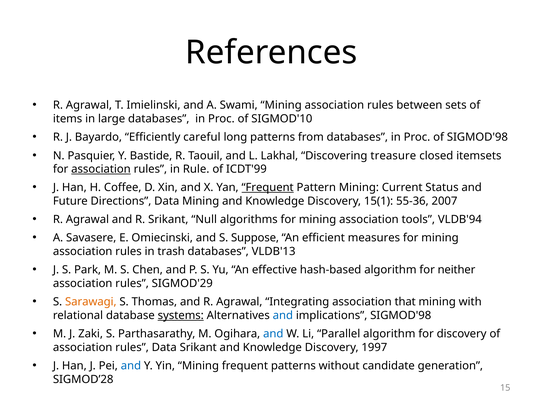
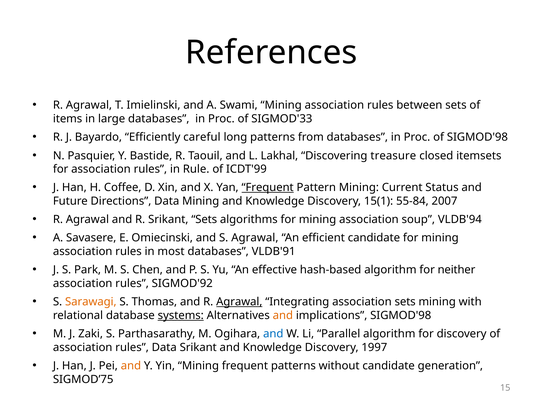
SIGMOD'10: SIGMOD'10 -> SIGMOD'33 (282, 119)
association underline: present -> none (101, 169)
55-36: 55-36 -> 55-84 (412, 201)
Srikant Null: Null -> Sets (204, 220)
tools: tools -> soup (418, 220)
S Suppose: Suppose -> Agrawal (255, 238)
efficient measures: measures -> candidate (374, 238)
trash: trash -> most (171, 252)
VLDB'13: VLDB'13 -> VLDB'91 (274, 252)
SIGMOD'29: SIGMOD'29 -> SIGMOD'92 (182, 284)
Agrawal underline: none -> present (239, 302)
association that: that -> sets (405, 302)
and colour: blue -> orange (283, 316)
and colour: blue -> orange (131, 366)
SIGMOD’28: SIGMOD’28 -> SIGMOD’75 (83, 380)
